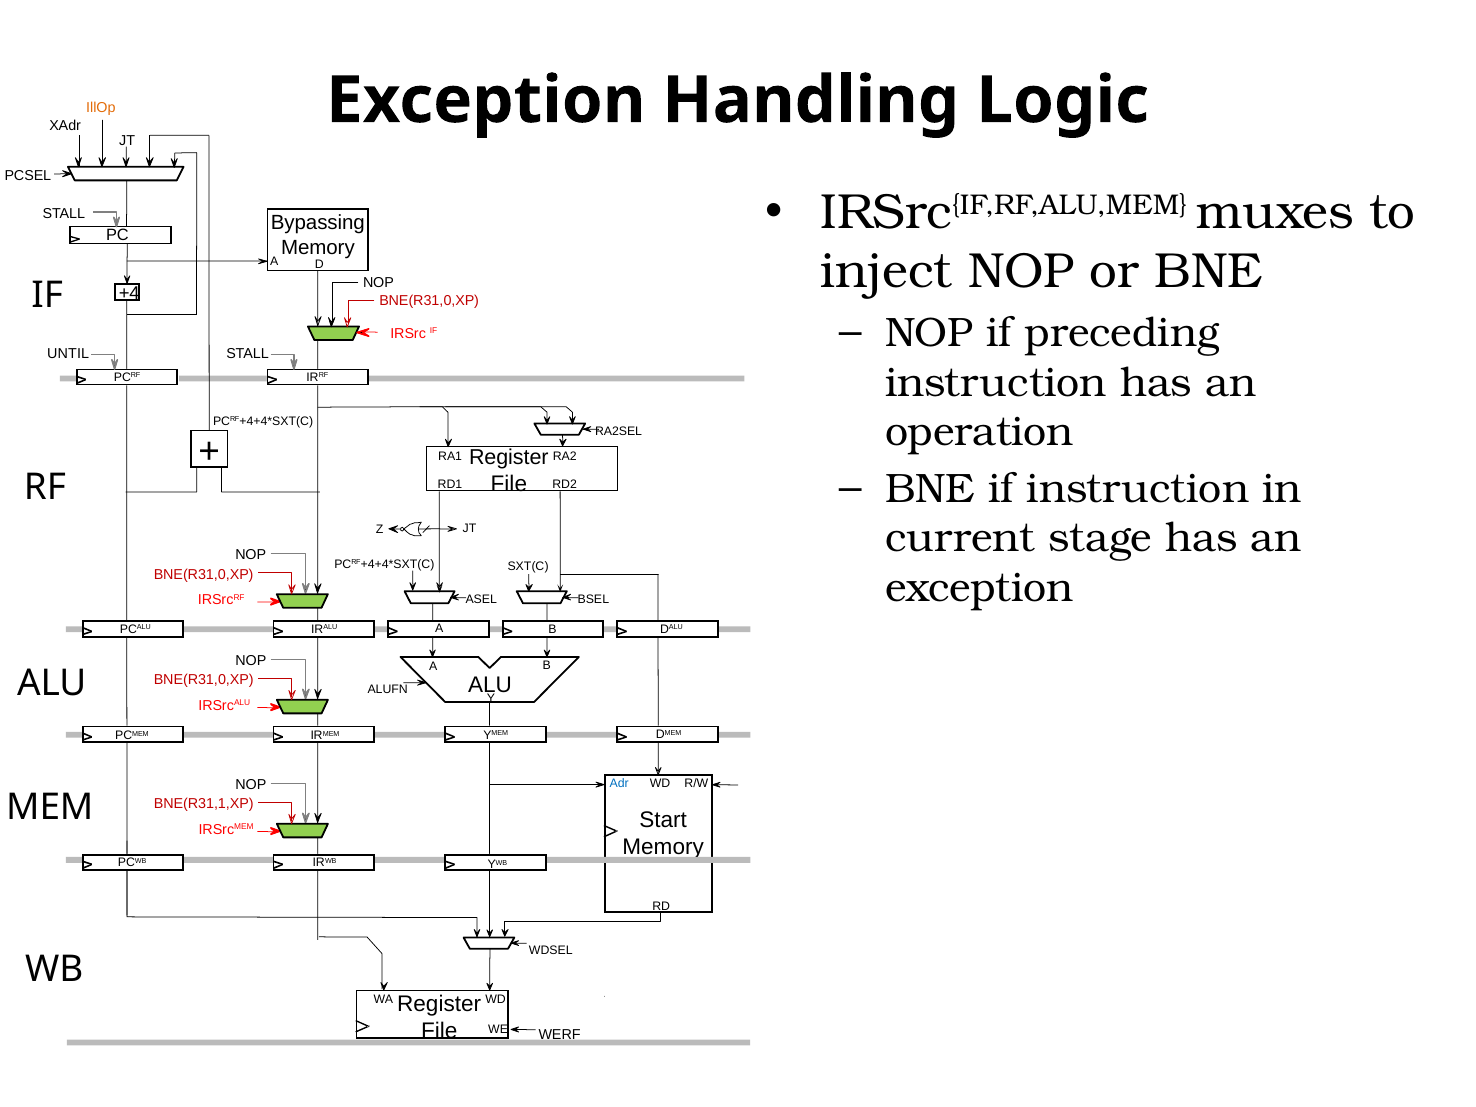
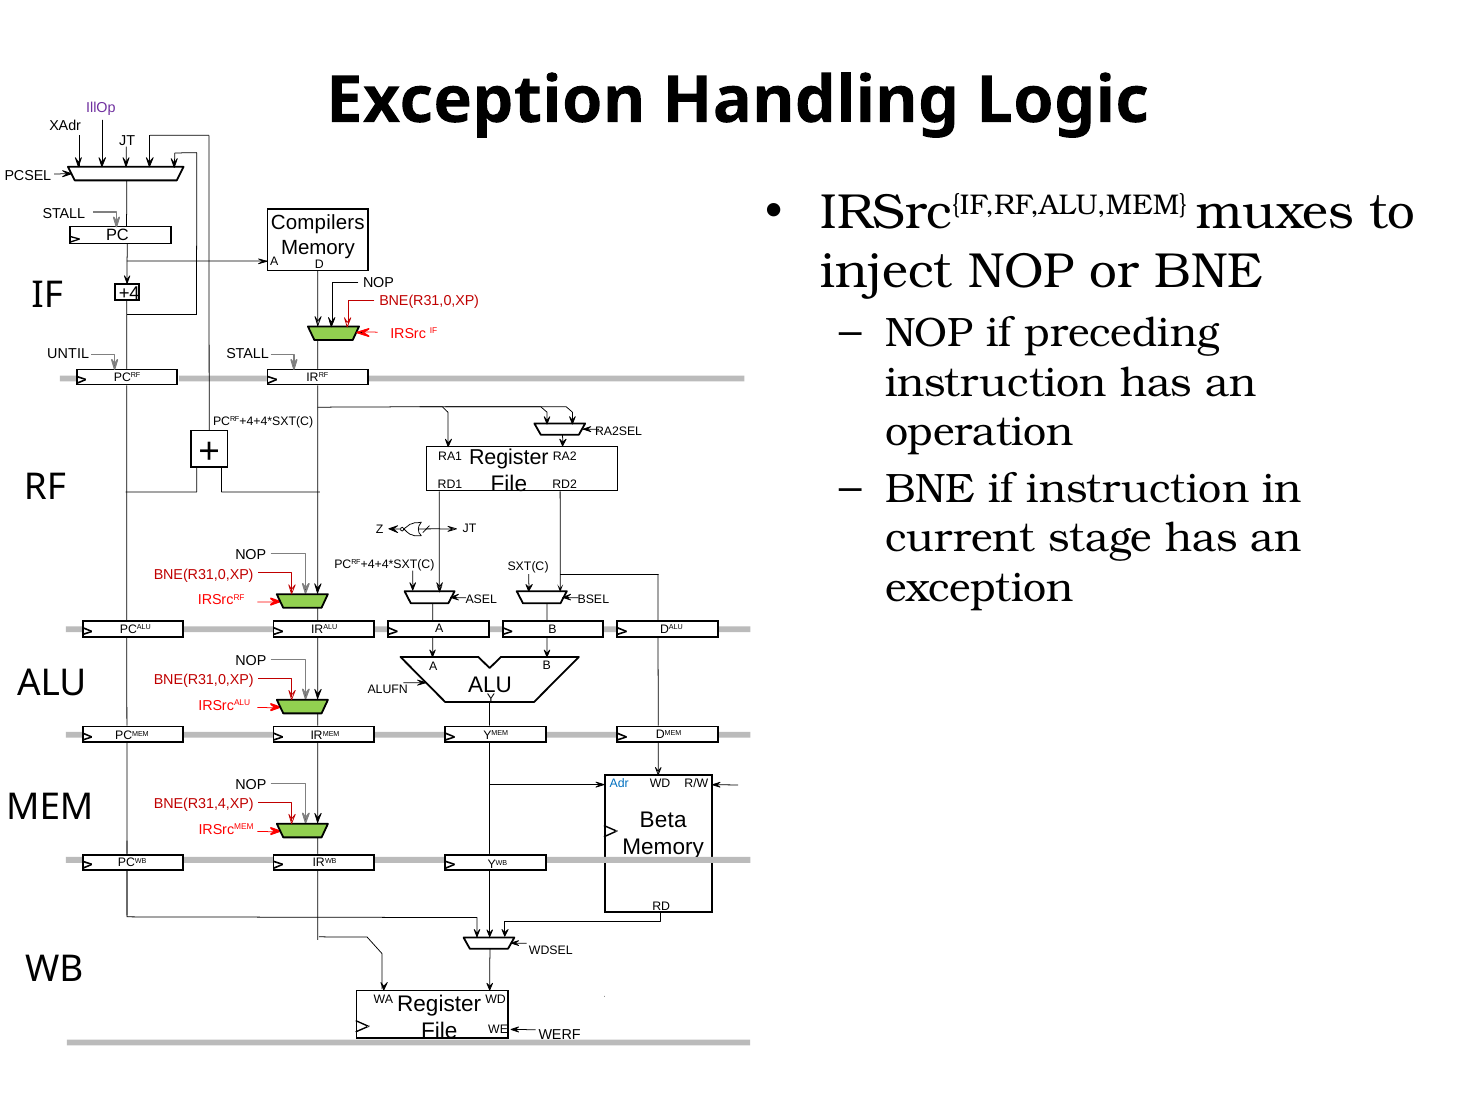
IllOp colour: orange -> purple (101, 108)
Bypassing: Bypassing -> Compilers (318, 223)
BNE(R31,1,XP: BNE(R31,1,XP -> BNE(R31,4,XP (204, 804)
Start: Start -> Beta (663, 820)
